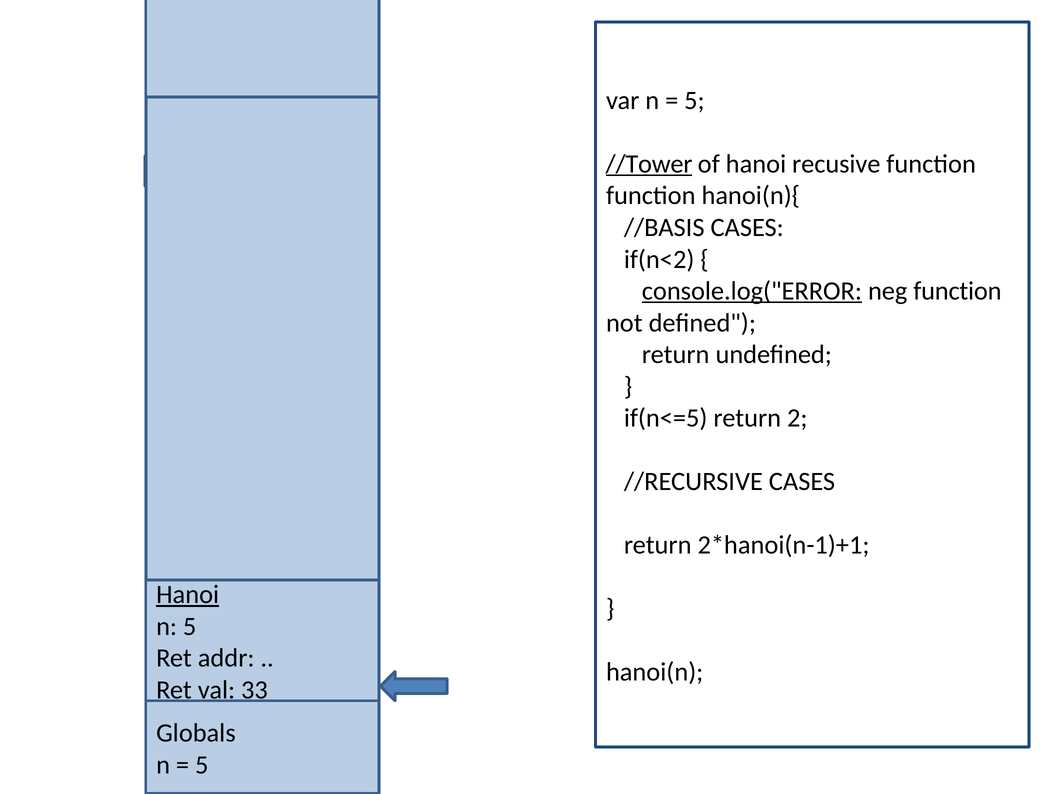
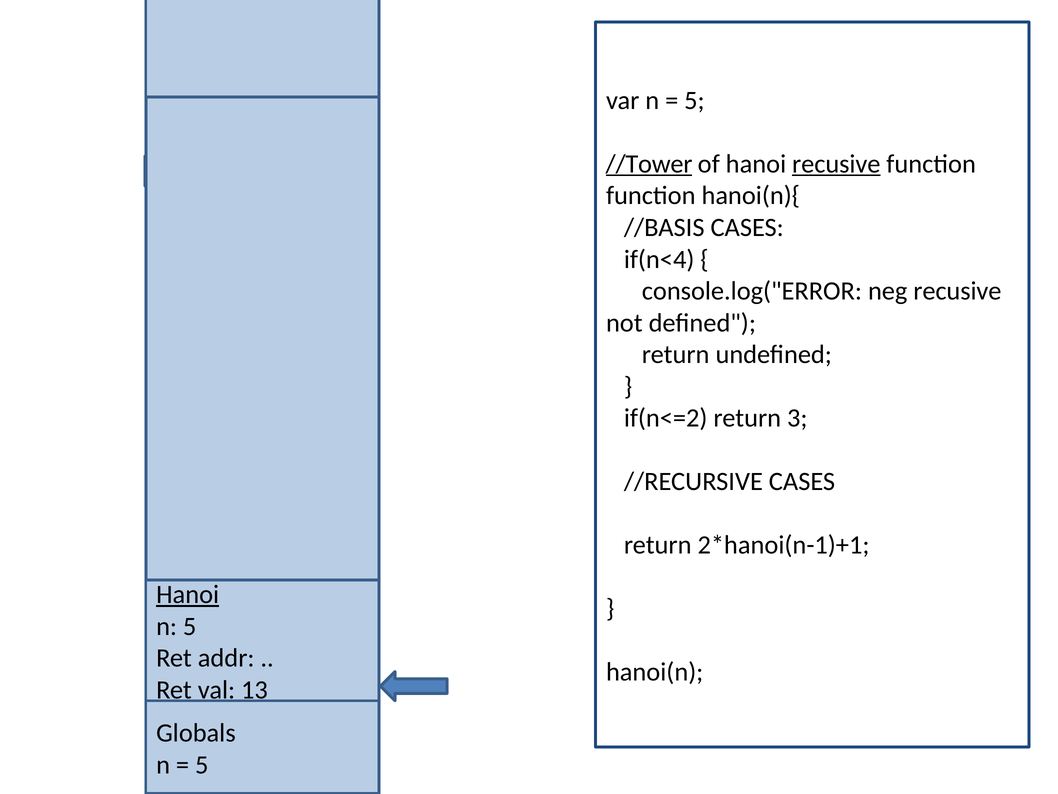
recusive underline: none -> present (836, 164)
if(n<2: if(n<2 -> if(n<4 (659, 259)
console.log("ERROR underline: present -> none (752, 291)
neg function: function -> recusive (957, 291)
if(n<=5: if(n<=5 -> if(n<=2 (666, 418)
2: 2 -> 3 (797, 418)
33: 33 -> 13 (254, 689)
